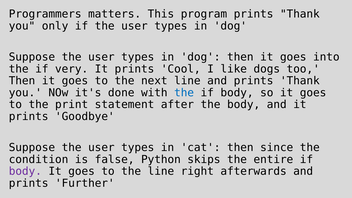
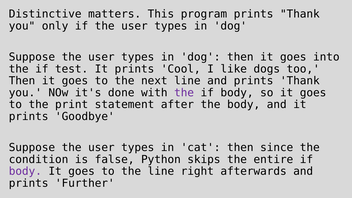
Programmers: Programmers -> Distinctive (45, 14)
very: very -> test (72, 69)
the colour: blue -> purple (184, 93)
